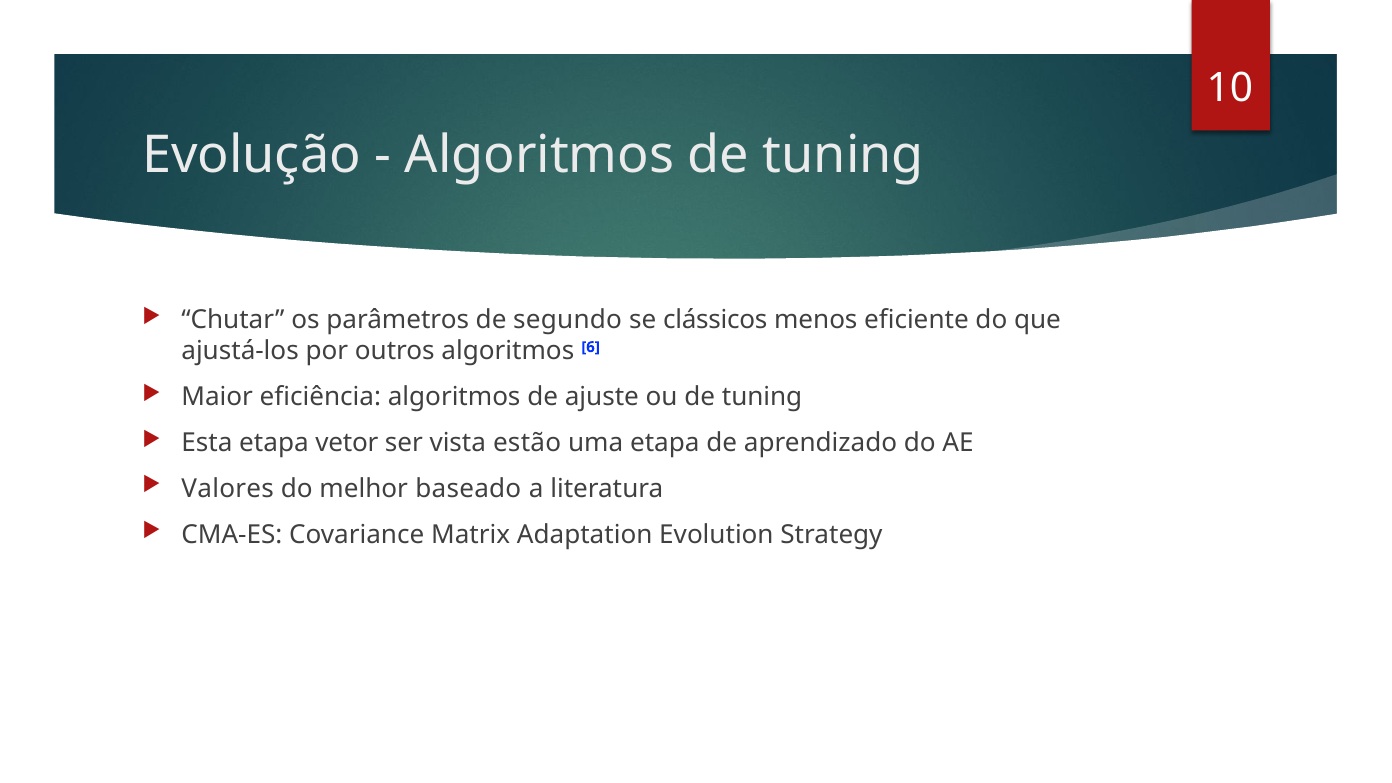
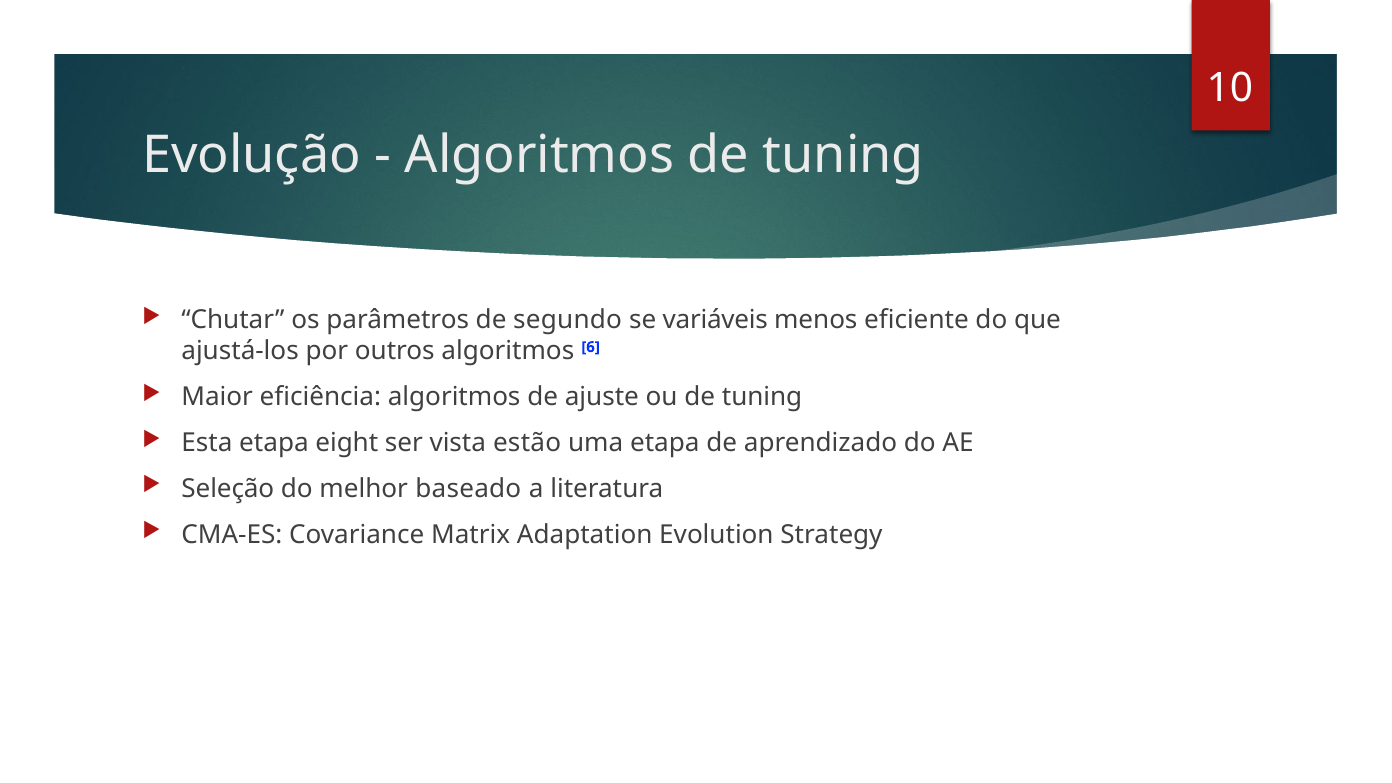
clássicos: clássicos -> variáveis (715, 320)
vetor: vetor -> eight (347, 443)
Valores: Valores -> Seleção (228, 489)
